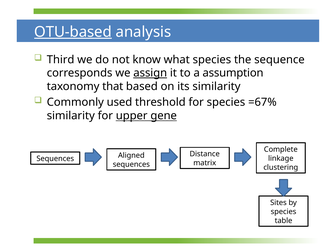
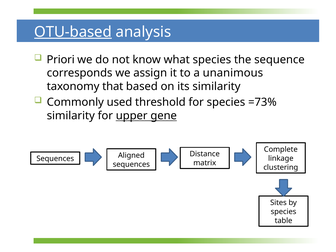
Third: Third -> Priori (61, 60)
assign underline: present -> none (150, 73)
assumption: assumption -> unanimous (233, 73)
=67%: =67% -> =73% (262, 102)
